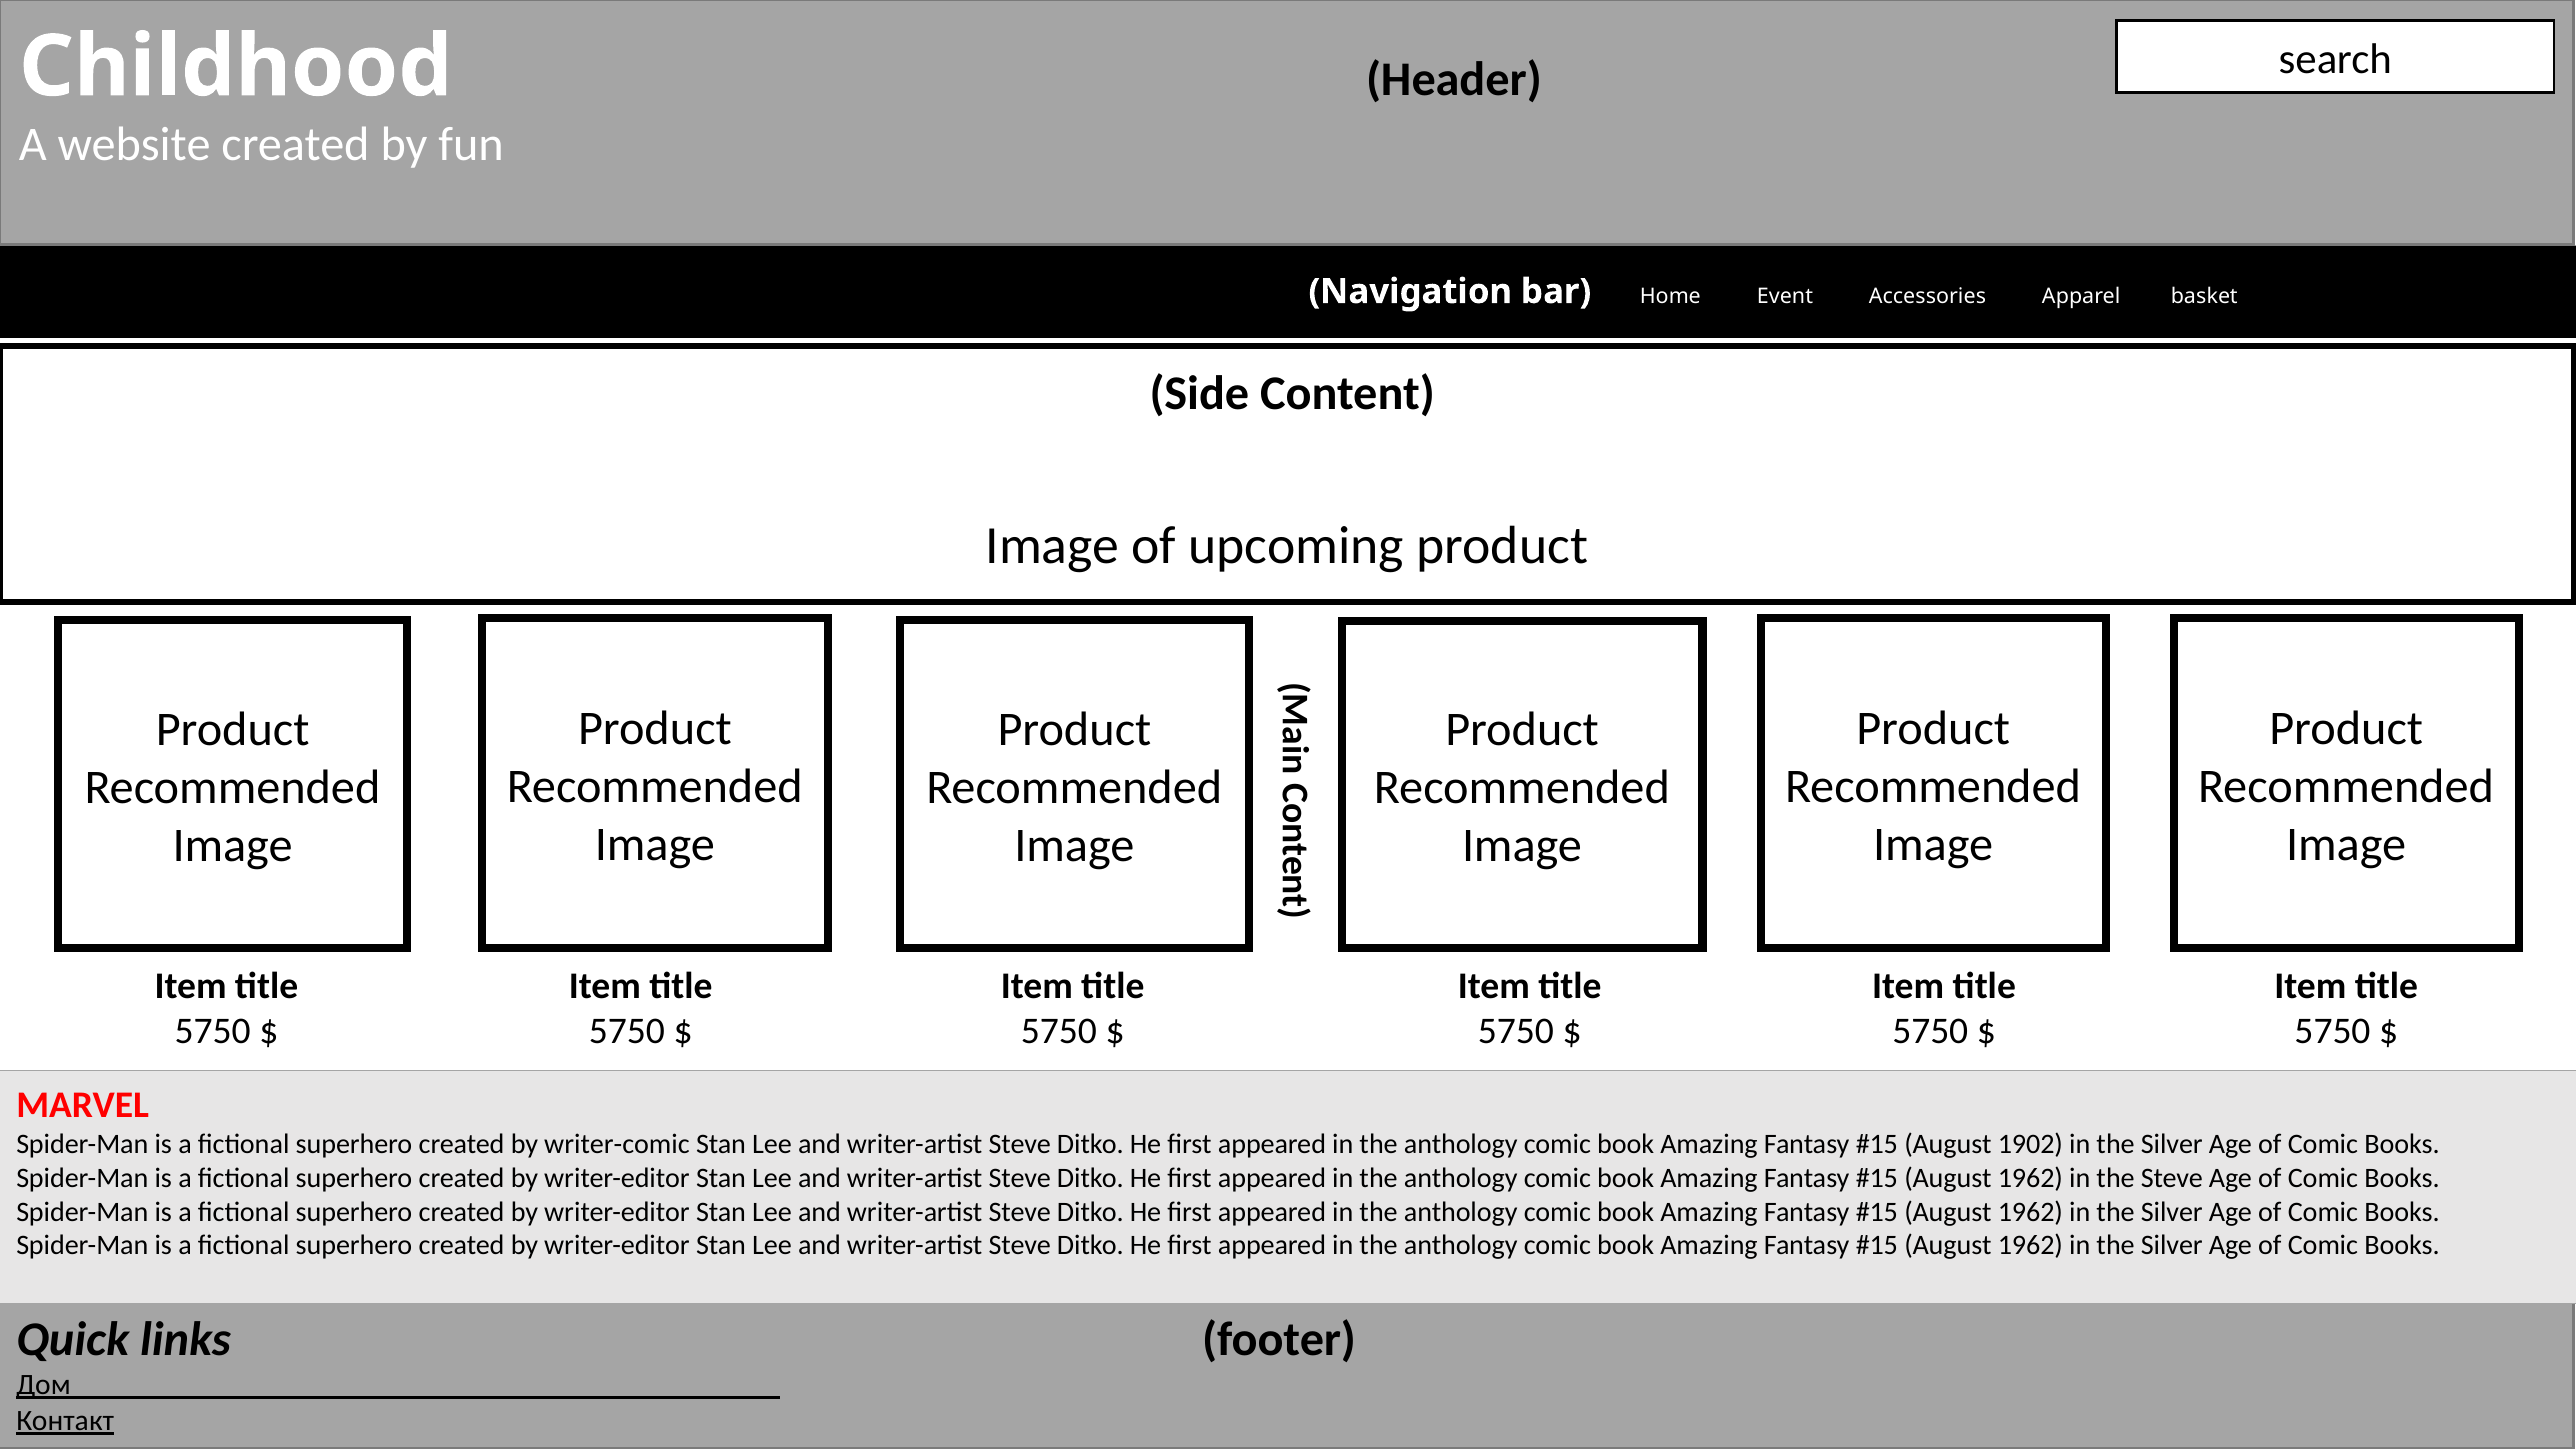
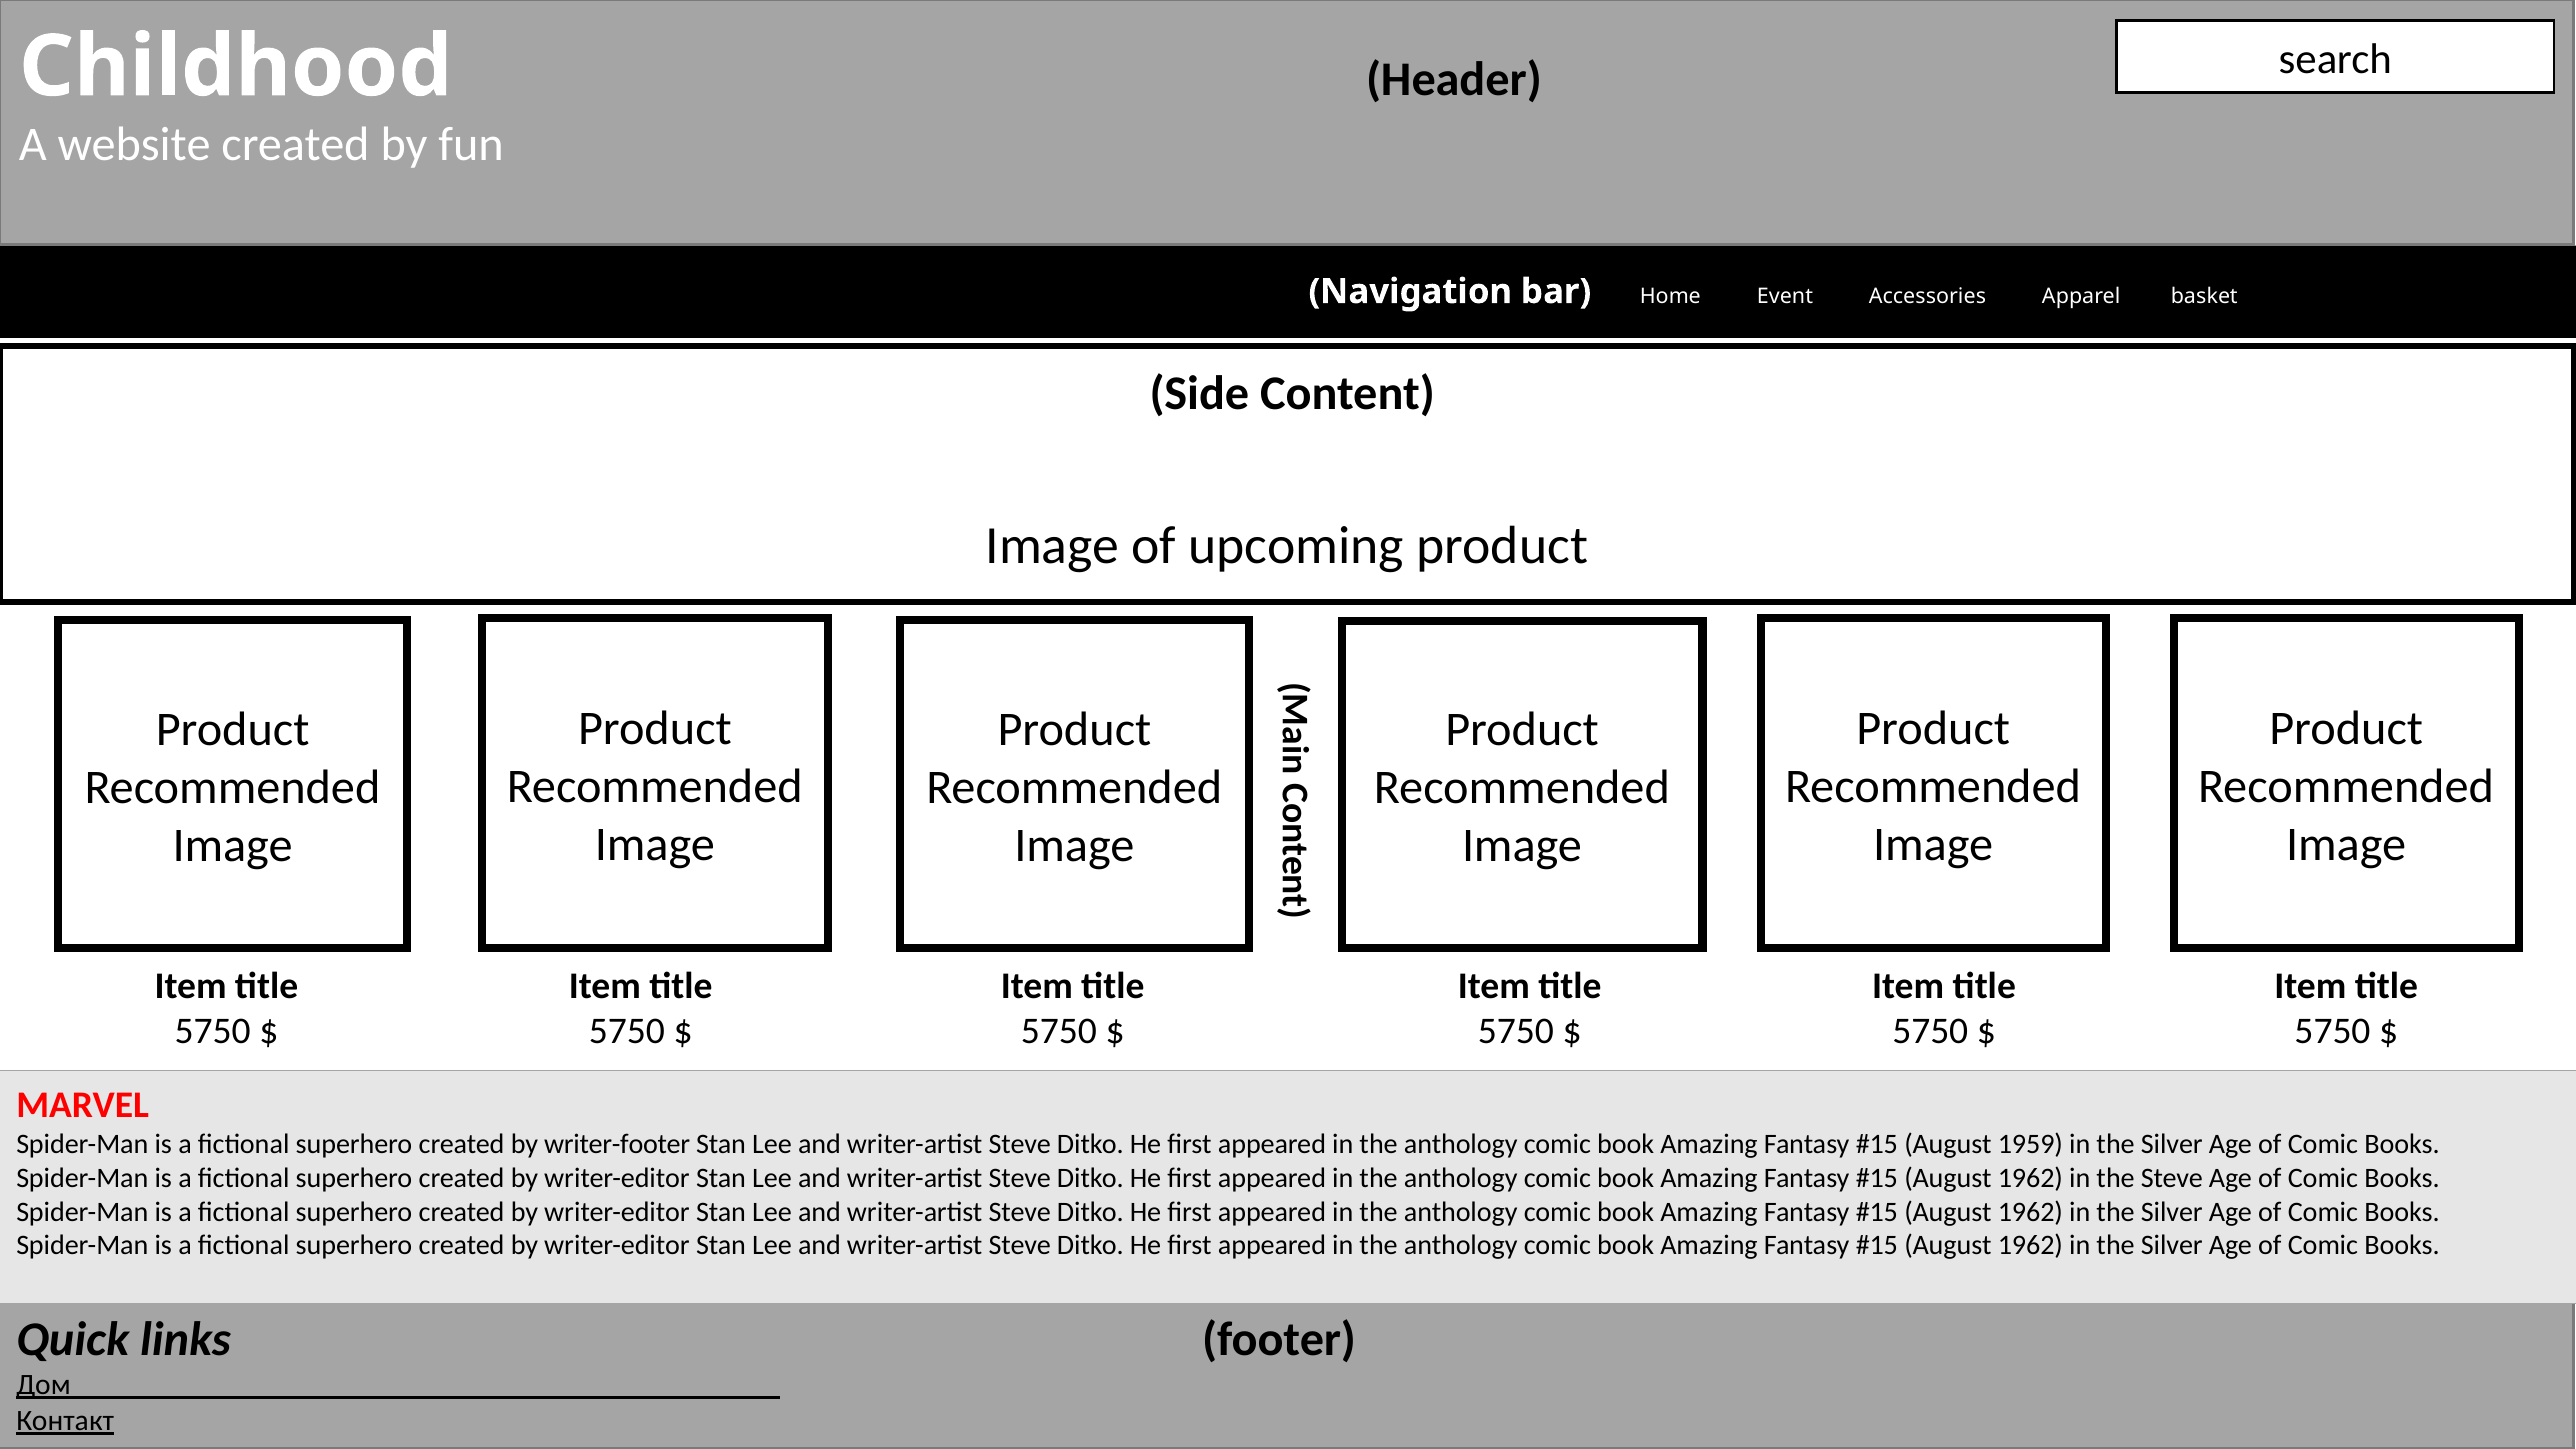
writer-comic: writer-comic -> writer-footer (617, 1144)
1902: 1902 -> 1959 (2030, 1144)
